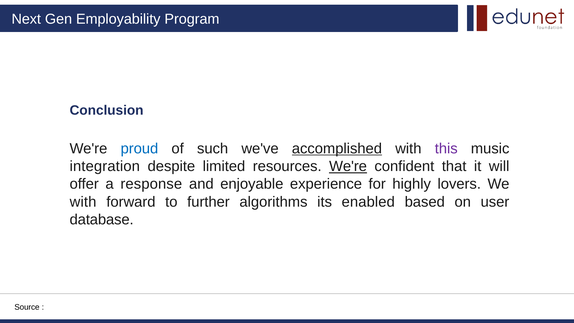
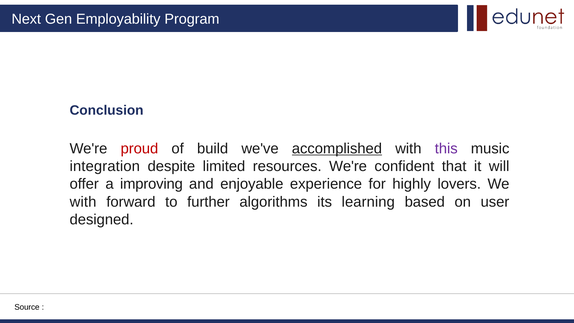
proud colour: blue -> red (139, 149)
such: such -> build (213, 149)
We're underline: present -> none (348, 166)
response: response -> improving (151, 184)
enabled: enabled -> learning (368, 202)
database: database -> designed (102, 219)
